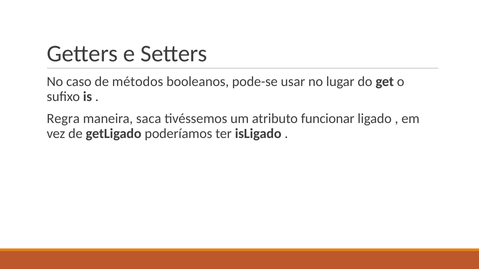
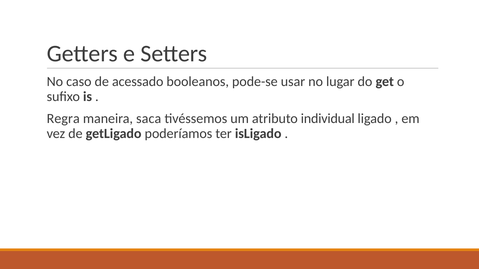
métodos: métodos -> acessado (138, 82)
funcionar: funcionar -> individual (328, 119)
